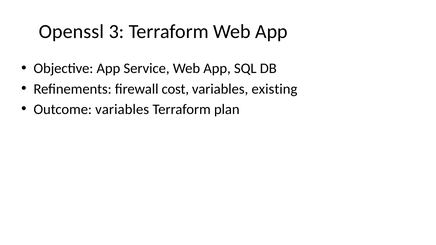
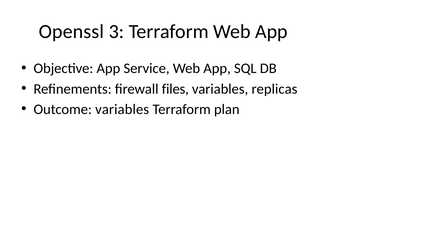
cost: cost -> files (175, 89)
existing: existing -> replicas (274, 89)
